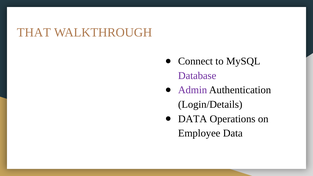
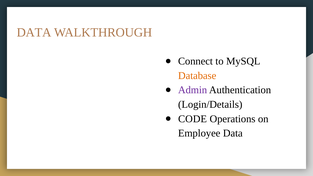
THAT: THAT -> DATA (34, 32)
Database colour: purple -> orange (197, 76)
DATA: DATA -> CODE (193, 119)
